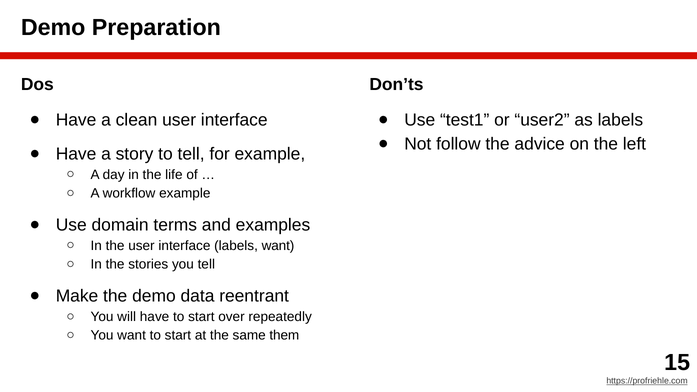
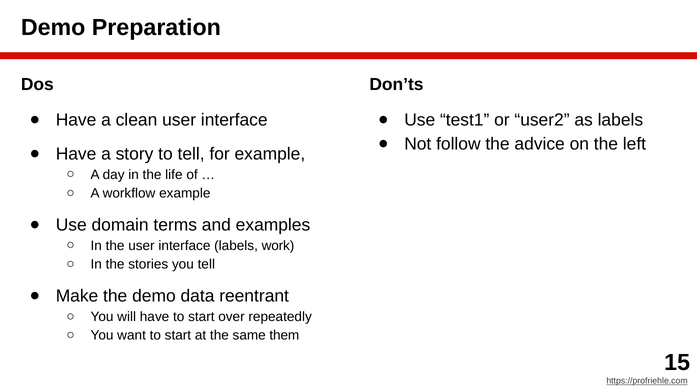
labels want: want -> work (278, 246)
